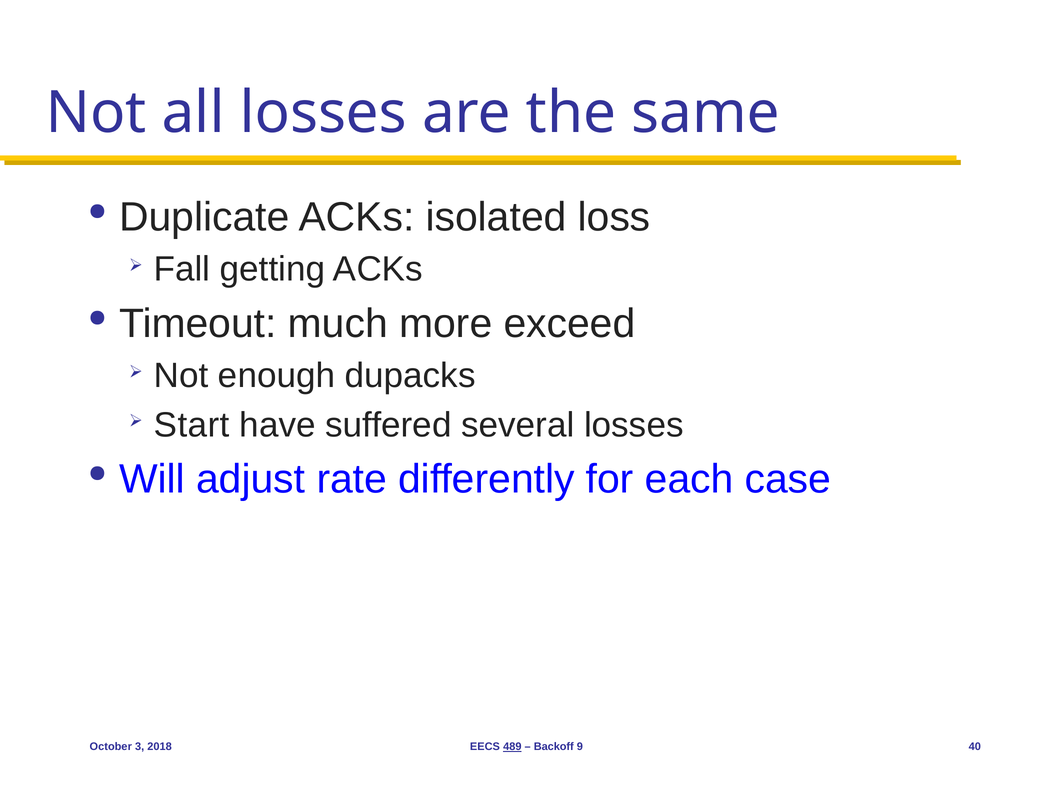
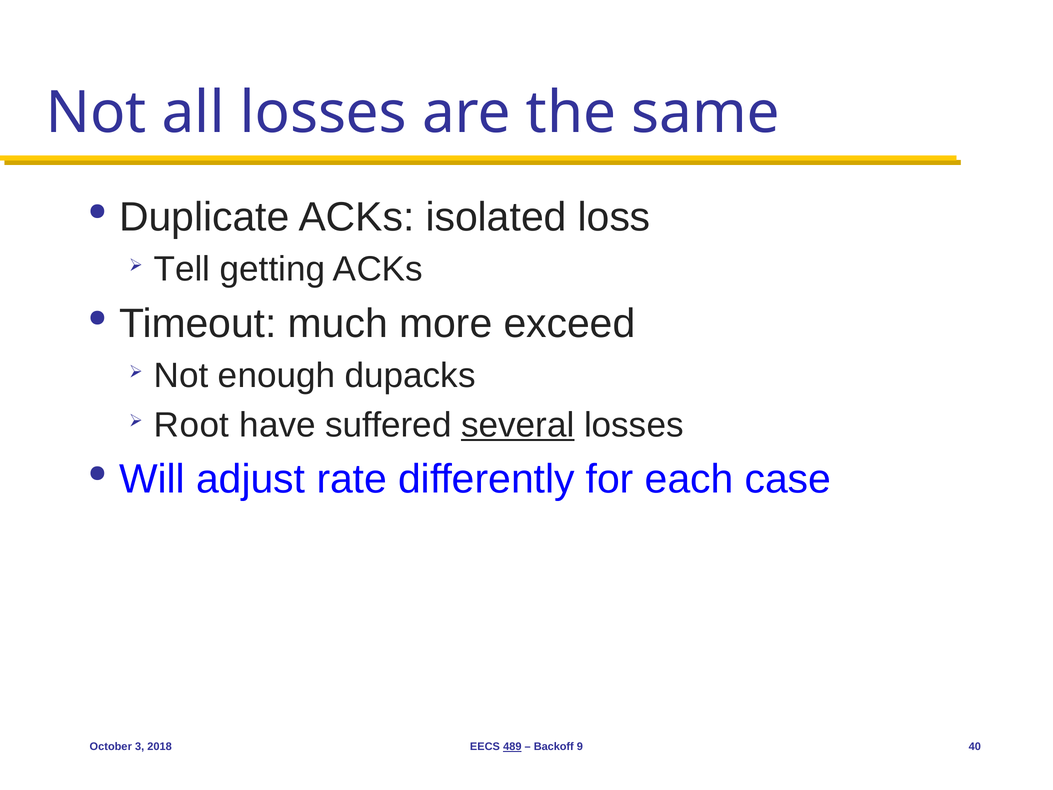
Fall: Fall -> Tell (182, 269)
Start: Start -> Root (192, 425)
several underline: none -> present (518, 425)
